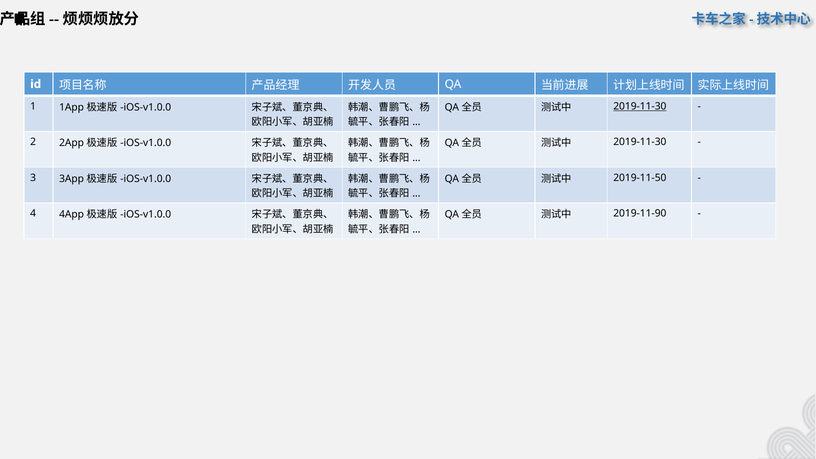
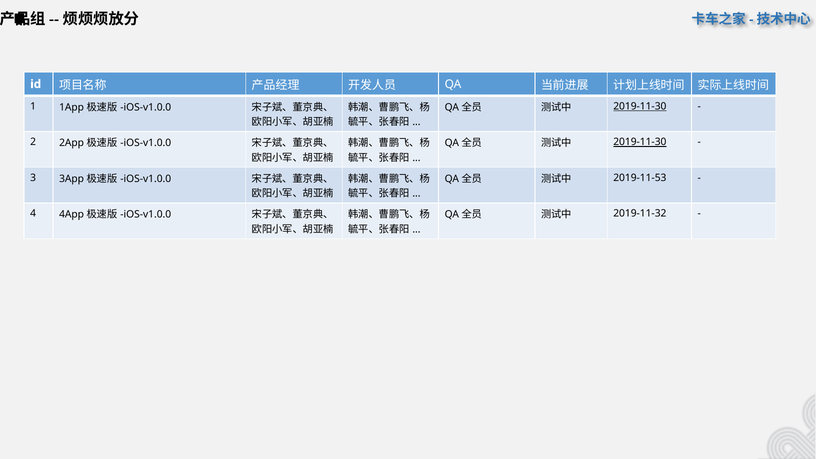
2019-11-30 underline: none -> present (640, 142)
2019-11-50: 2019-11-50 -> 2019-11-53 (640, 178)
2019-11-90: 2019-11-90 -> 2019-11-32 (640, 214)
